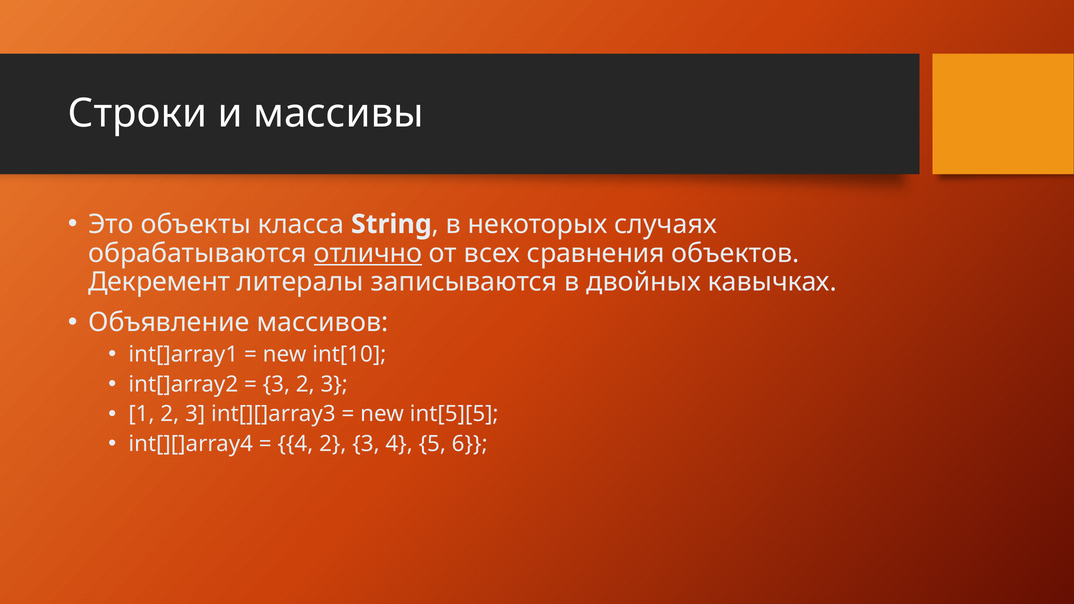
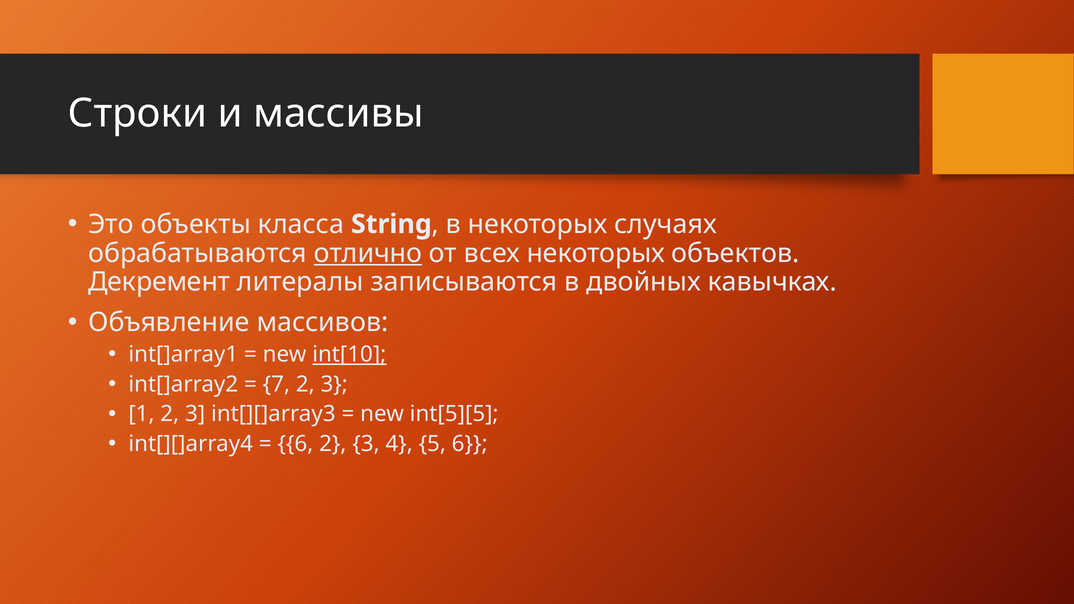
всех сравнения: сравнения -> некоторых (596, 253)
int[10 underline: none -> present (349, 355)
3: 3 -> 7 (276, 384)
4: 4 -> 6 (295, 444)
